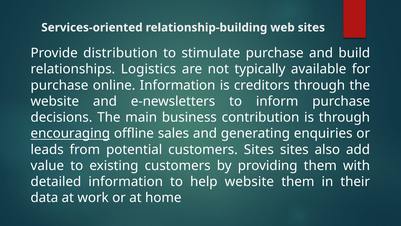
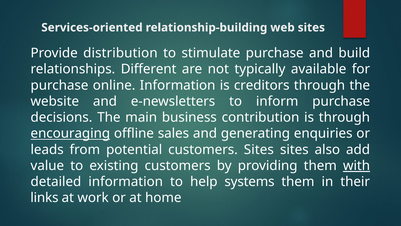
Logistics: Logistics -> Different (149, 69)
with underline: none -> present (357, 165)
help website: website -> systems (250, 181)
data: data -> links (44, 198)
